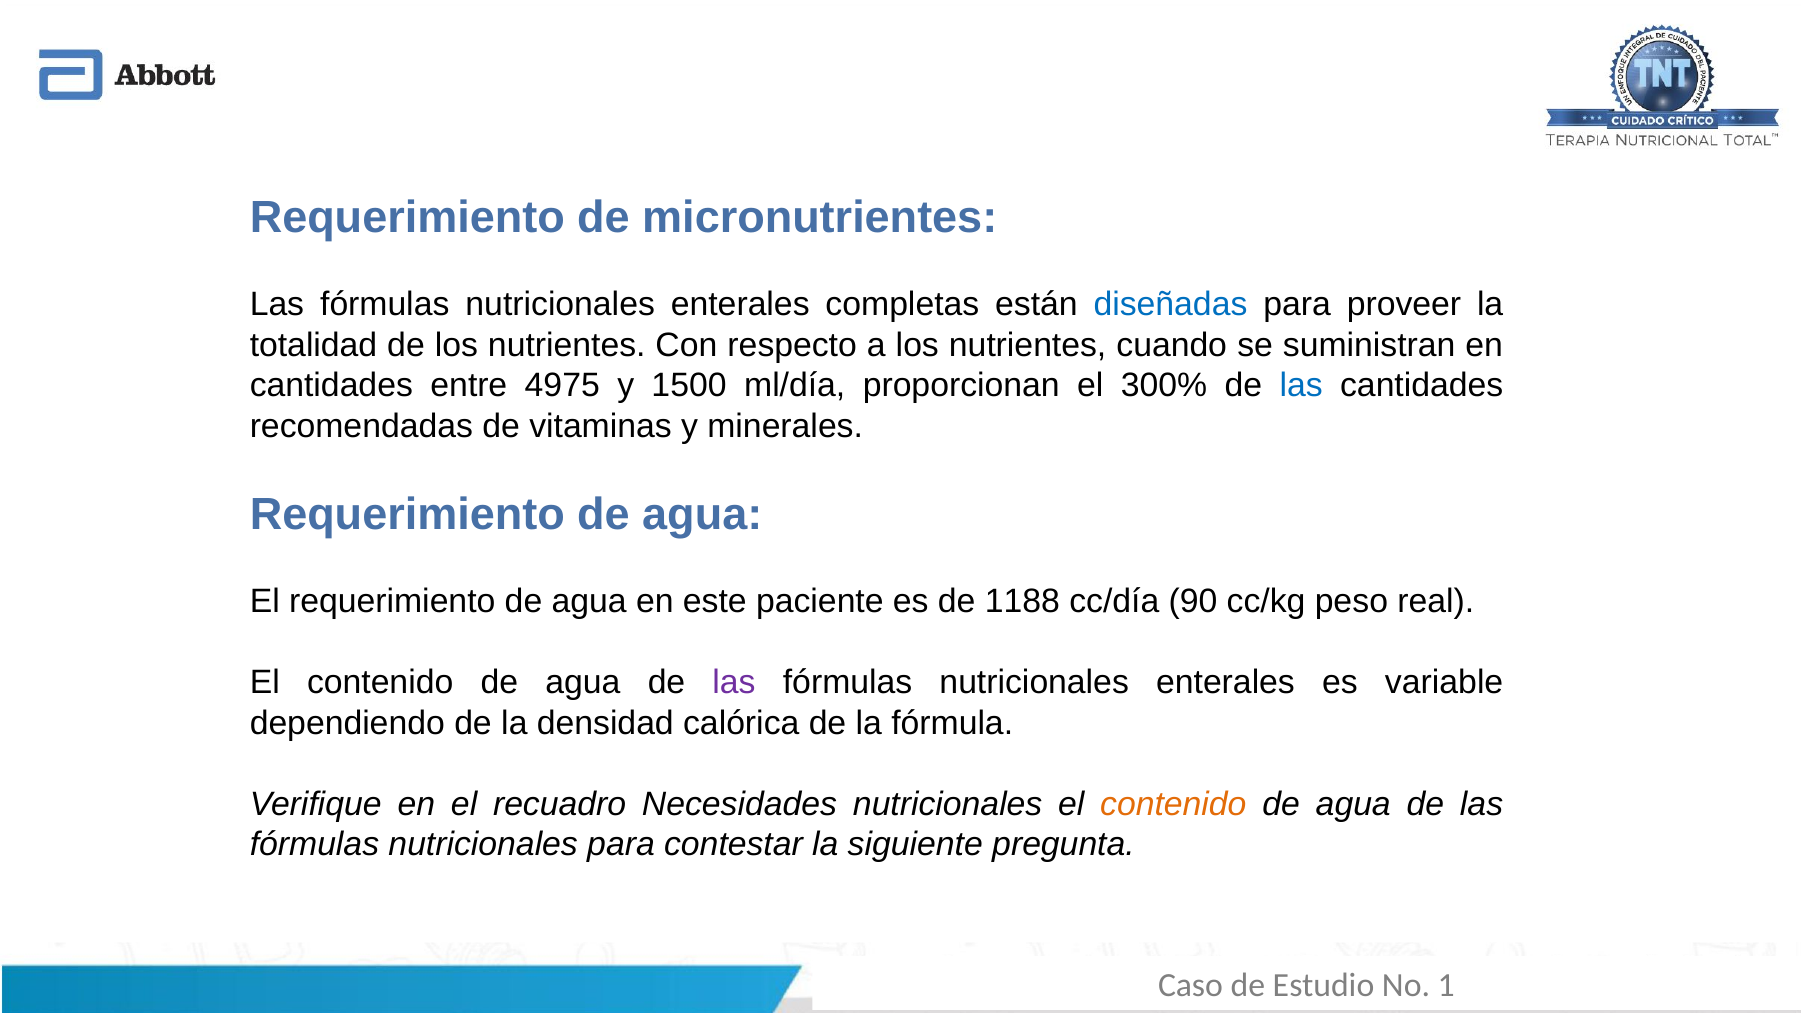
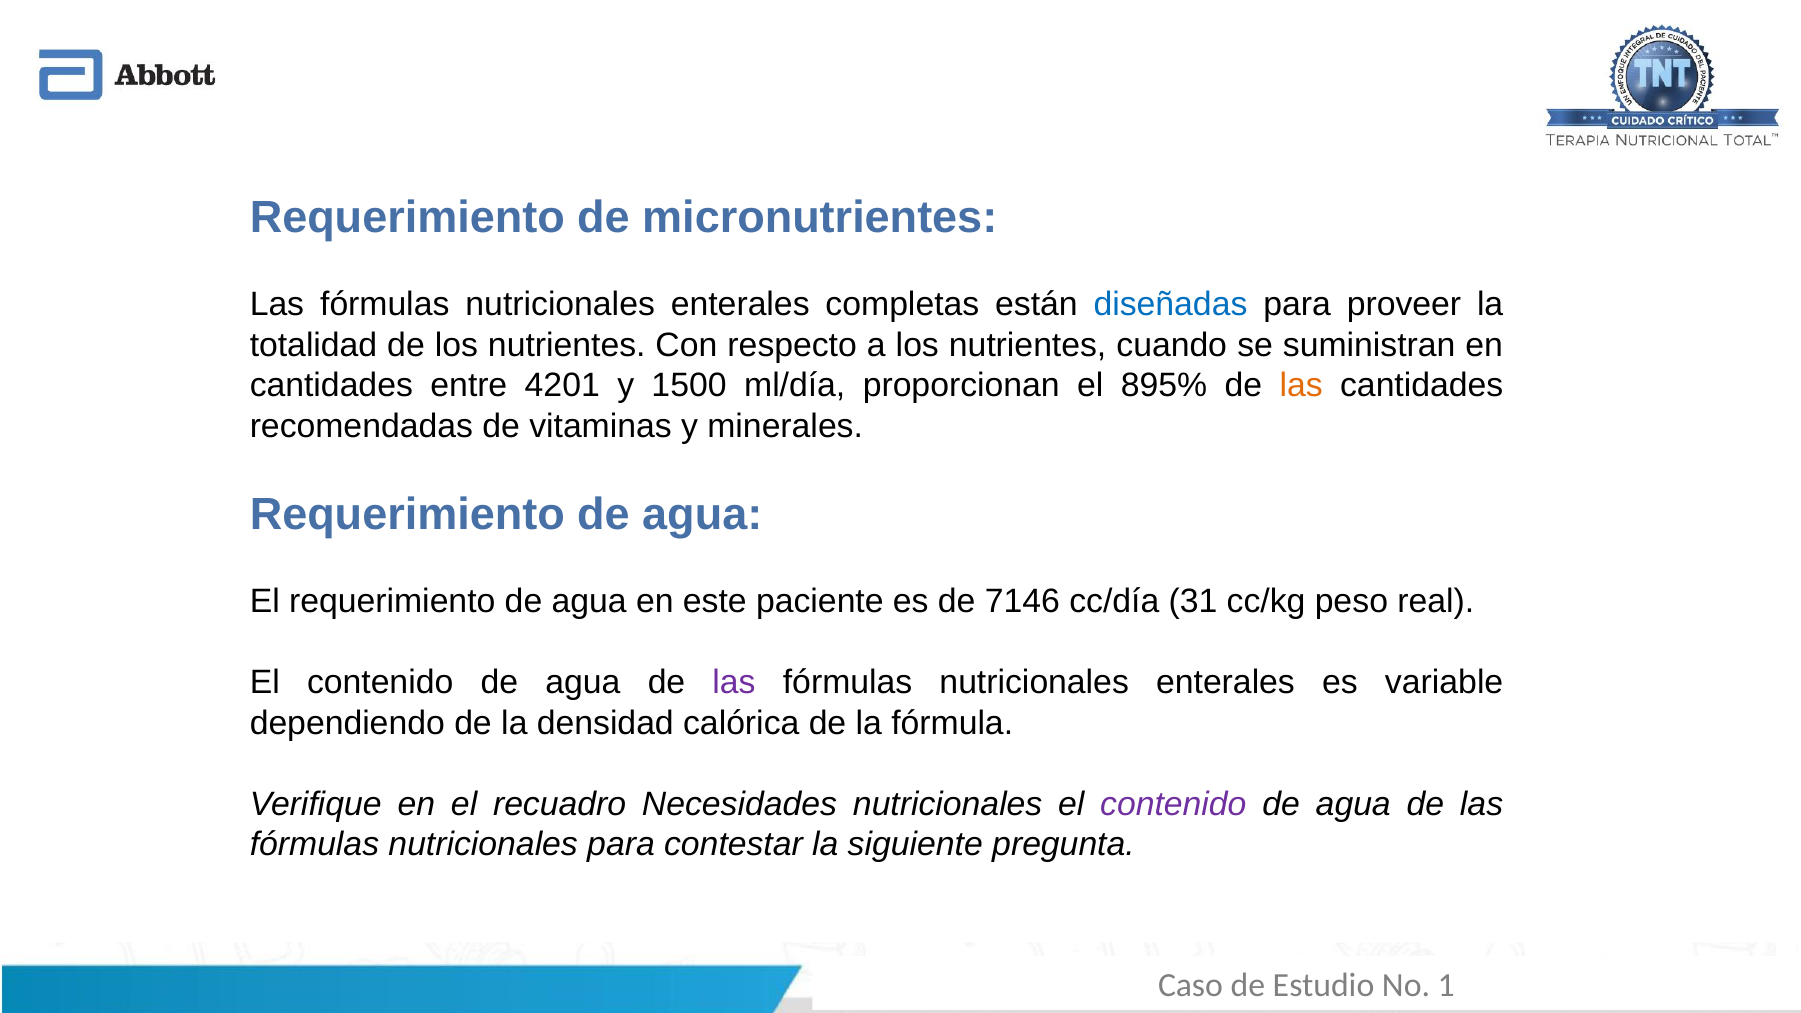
4975: 4975 -> 4201 (562, 385)
300%: 300% -> 895% (1164, 385)
las colour: blue -> orange (1301, 385)
1188: 1188 -> 7146 (1022, 602)
90: 90 -> 31 (1193, 602)
contenido colour: orange -> purple (1173, 804)
